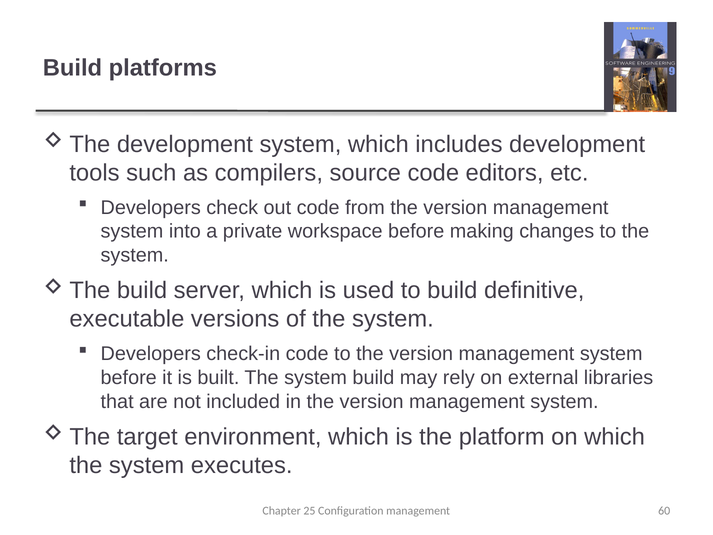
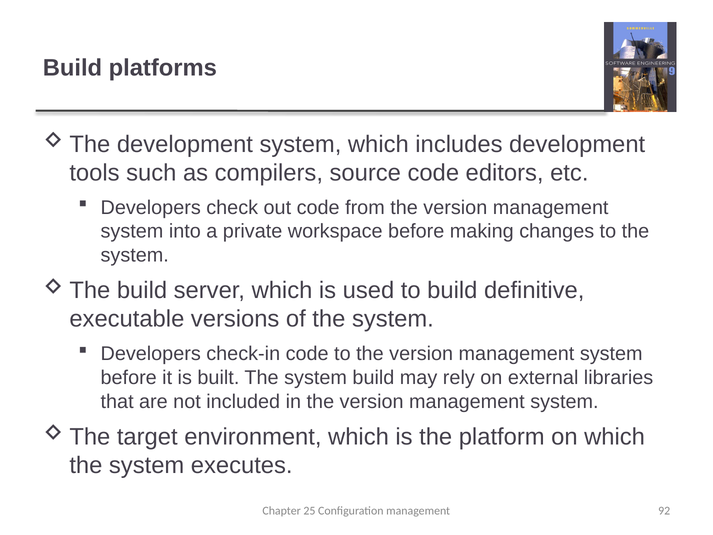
60: 60 -> 92 (664, 511)
